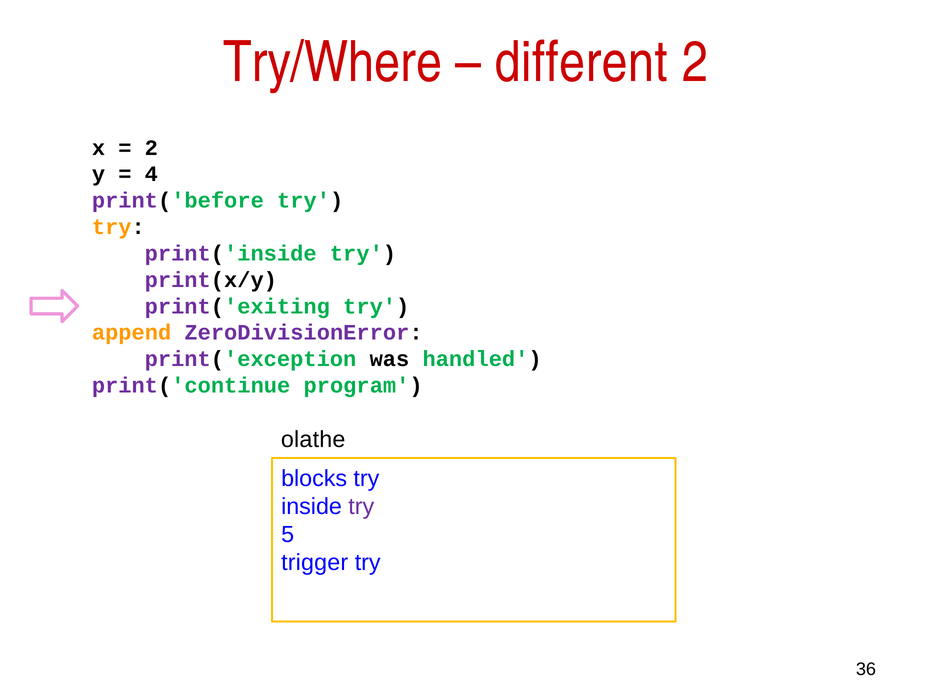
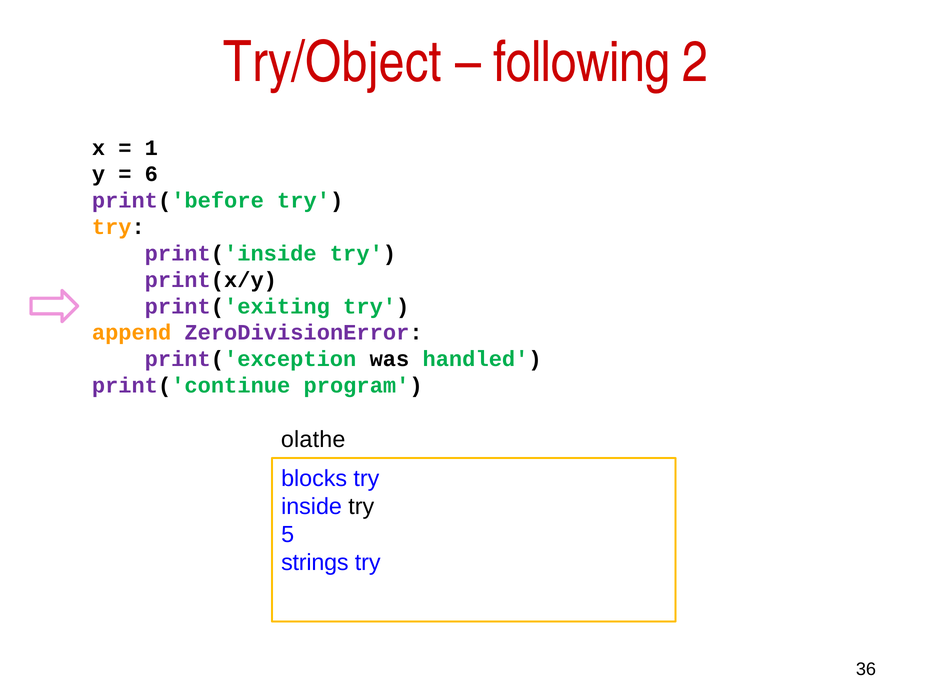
Try/Where: Try/Where -> Try/Object (333, 62)
different: different -> following (582, 62)
2: 2 -> 1 (151, 148)
4: 4 -> 6 (151, 174)
try colour: purple -> black (361, 506)
trigger: trigger -> strings (315, 562)
